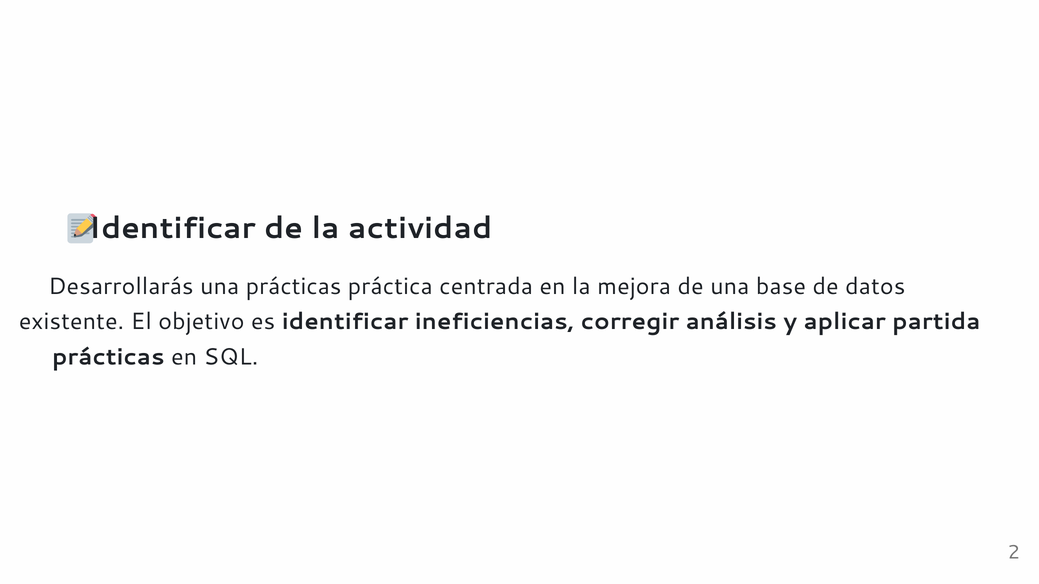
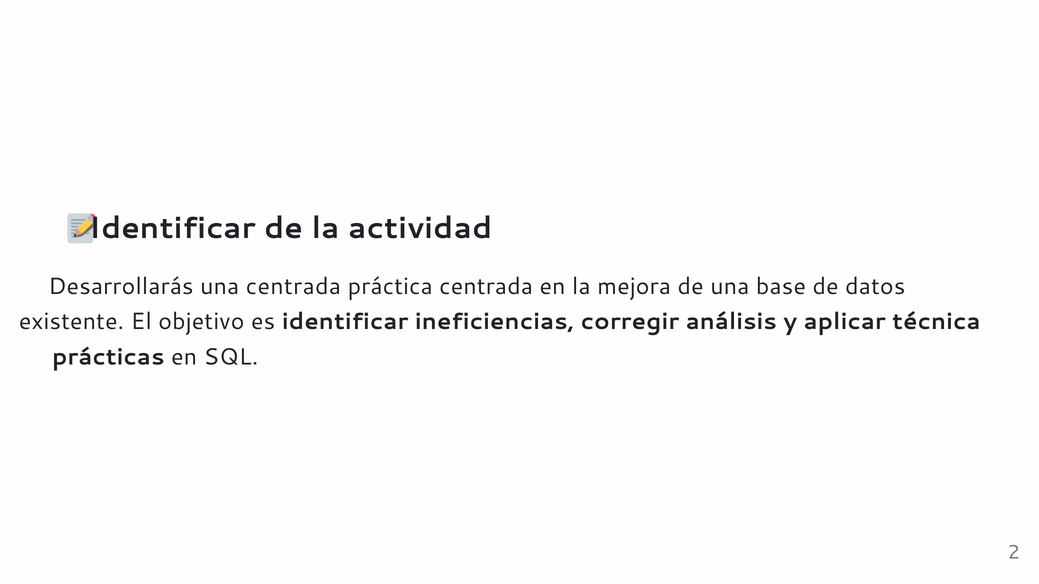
una prácticas: prácticas -> centrada (293, 287)
partida: partida -> técnica (936, 322)
